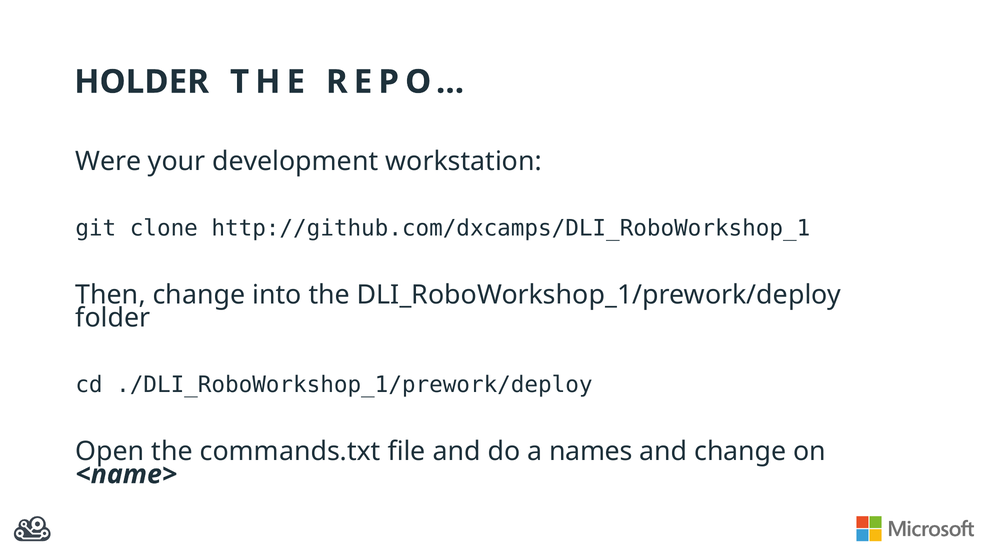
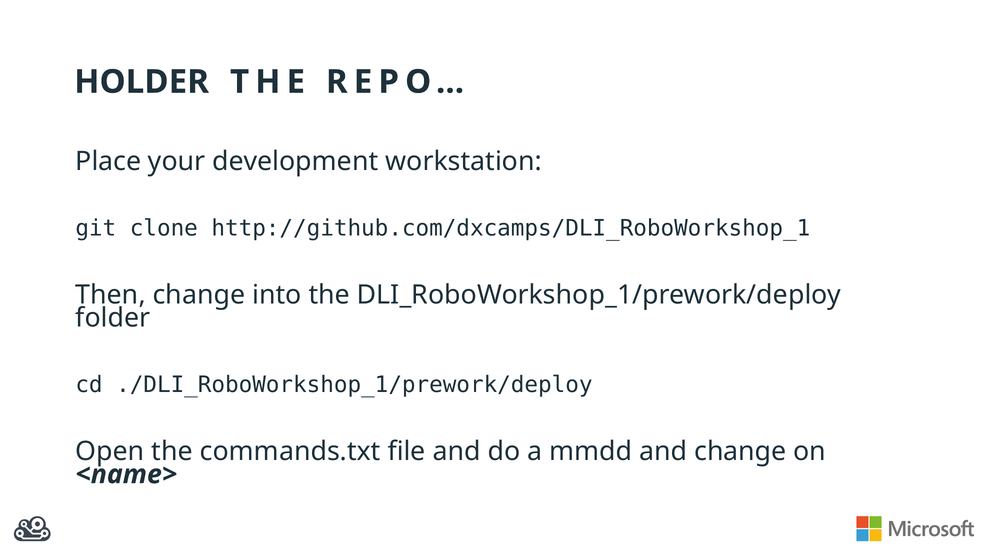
Were: Were -> Place (108, 161)
names: names -> mmdd (591, 452)
